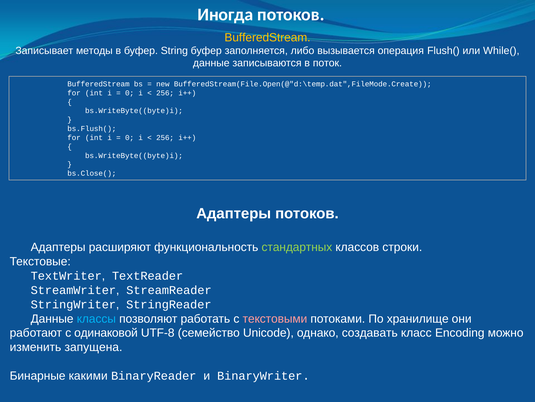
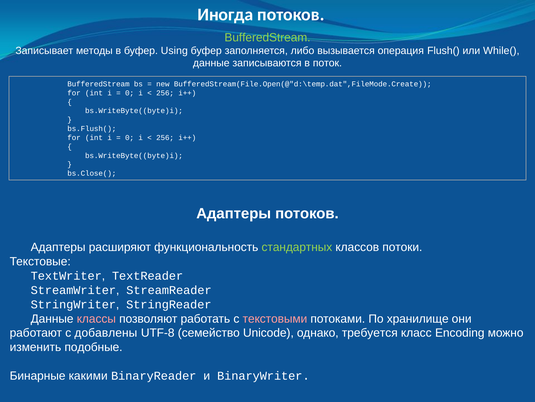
BufferedStream colour: yellow -> light green (267, 37)
String: String -> Using (174, 51)
строки: строки -> потоки (402, 247)
классы colour: light blue -> pink (96, 318)
одинаковой: одинаковой -> добавлены (106, 332)
создавать: создавать -> требуется (370, 332)
запущена: запущена -> подобные (94, 347)
